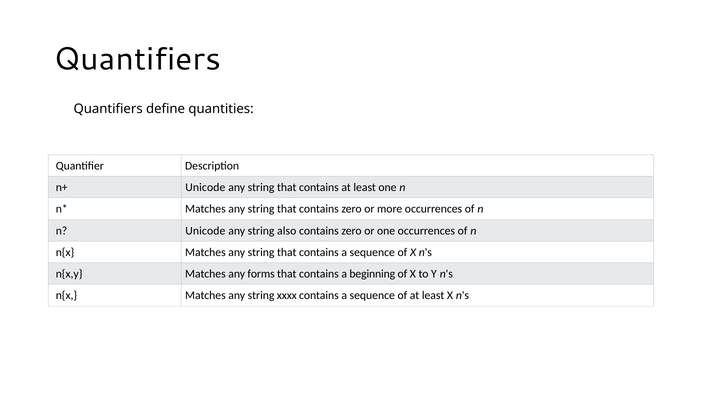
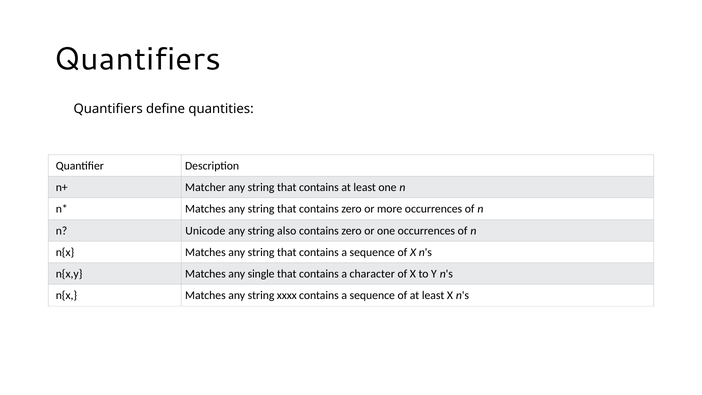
n+ Unicode: Unicode -> Matcher (205, 187)
forms: forms -> single (261, 274)
beginning: beginning -> character (372, 274)
